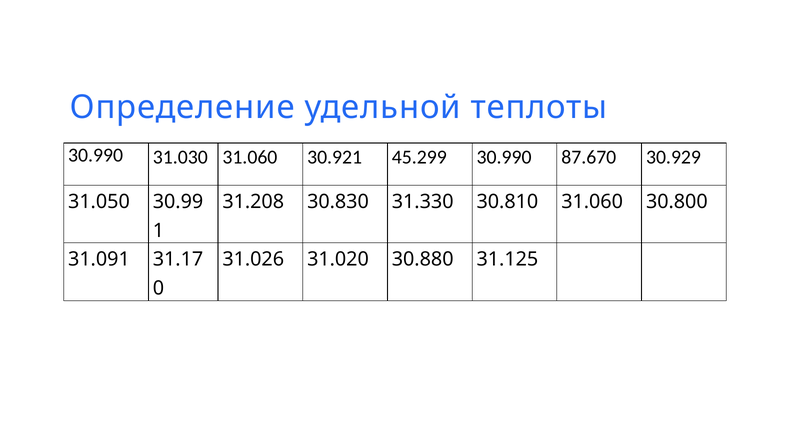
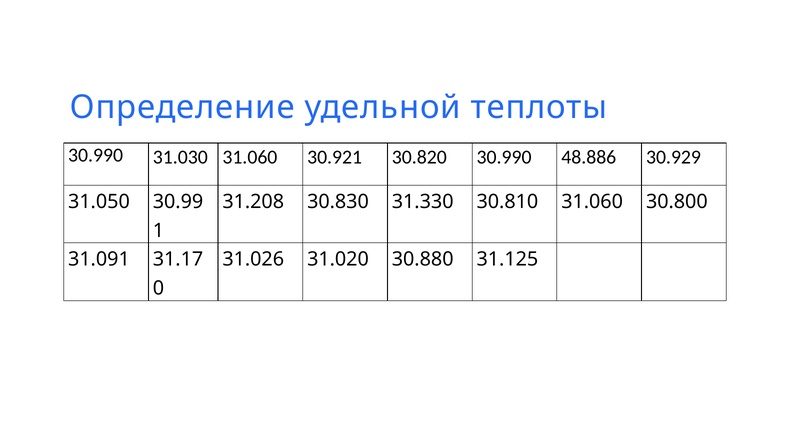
45.299: 45.299 -> 30.820 (419, 157)
87.670: 87.670 -> 48.886 (589, 157)
